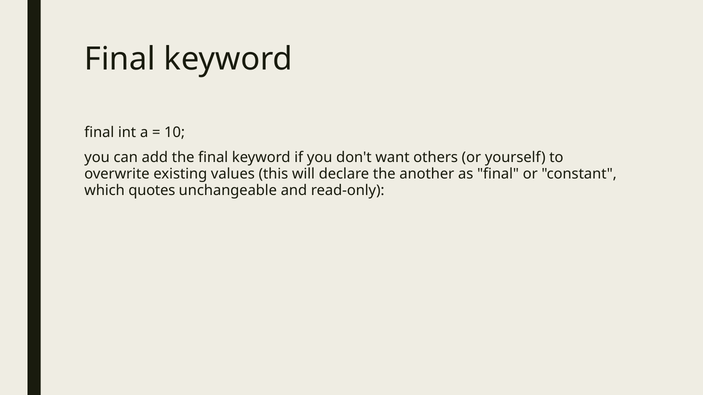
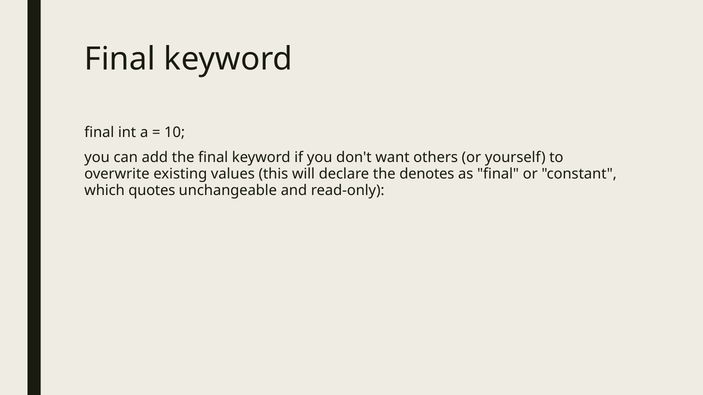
another: another -> denotes (427, 174)
